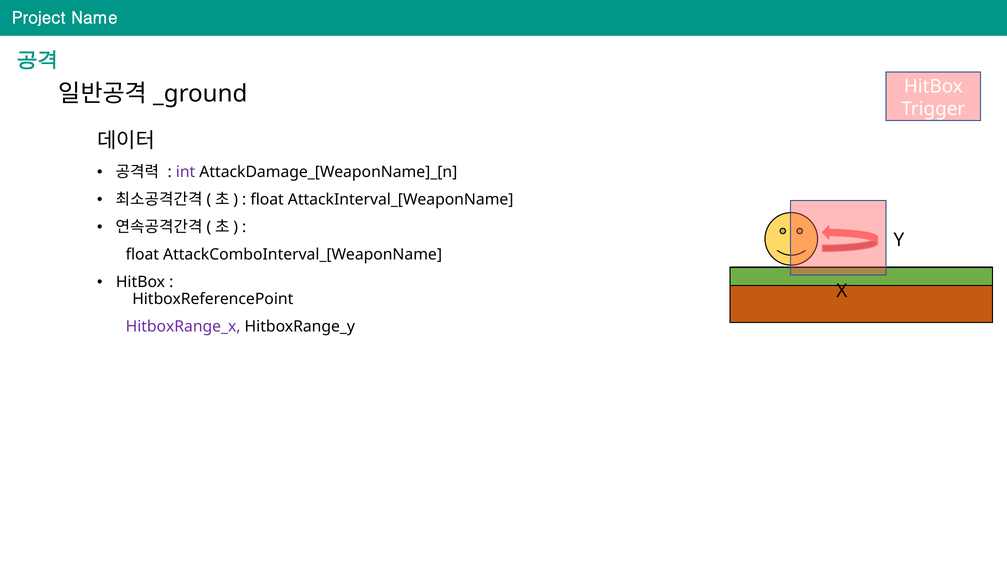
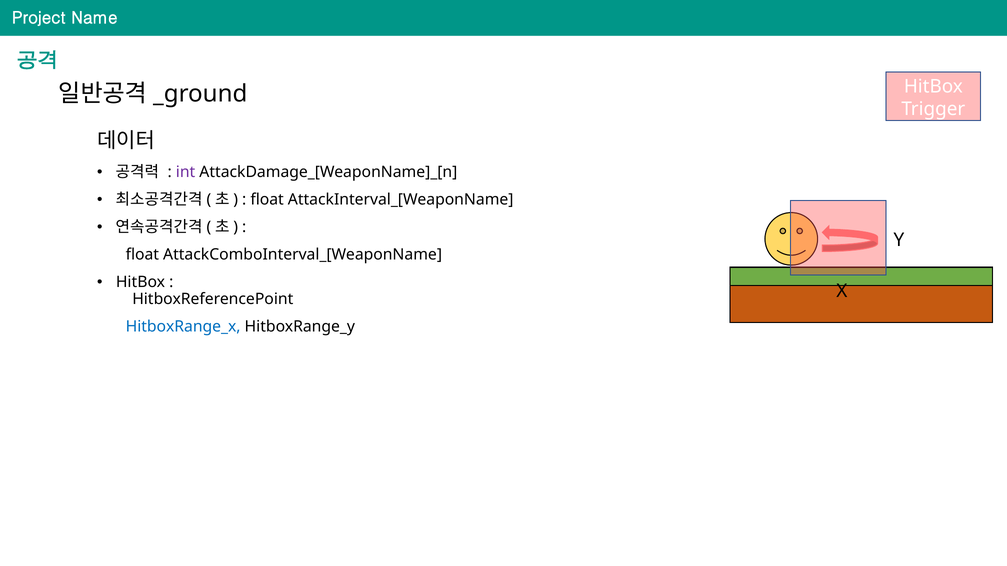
HitboxRange_x colour: purple -> blue (183, 327)
